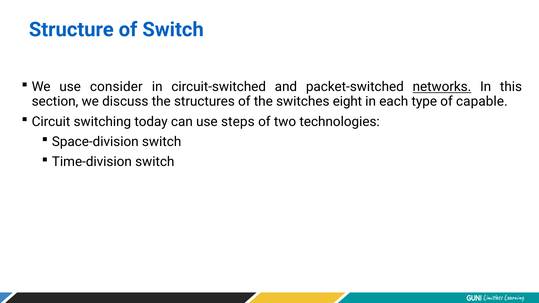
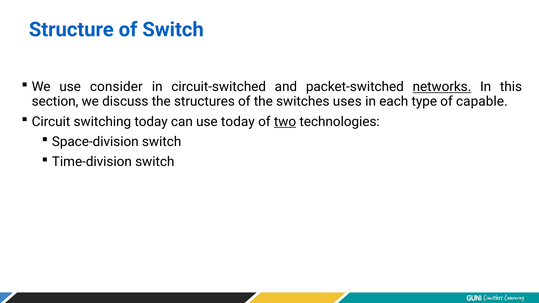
eight: eight -> uses (347, 101)
use steps: steps -> today (238, 122)
two underline: none -> present (285, 122)
